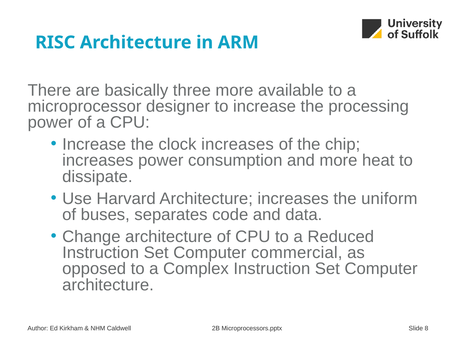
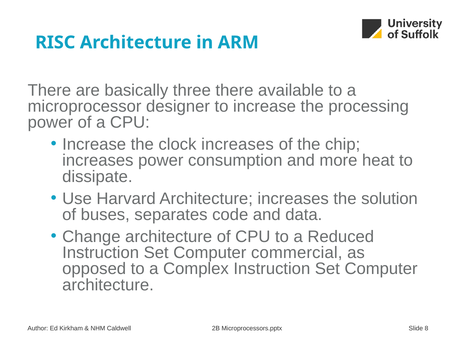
three more: more -> there (234, 90)
uniform: uniform -> solution (389, 199)
